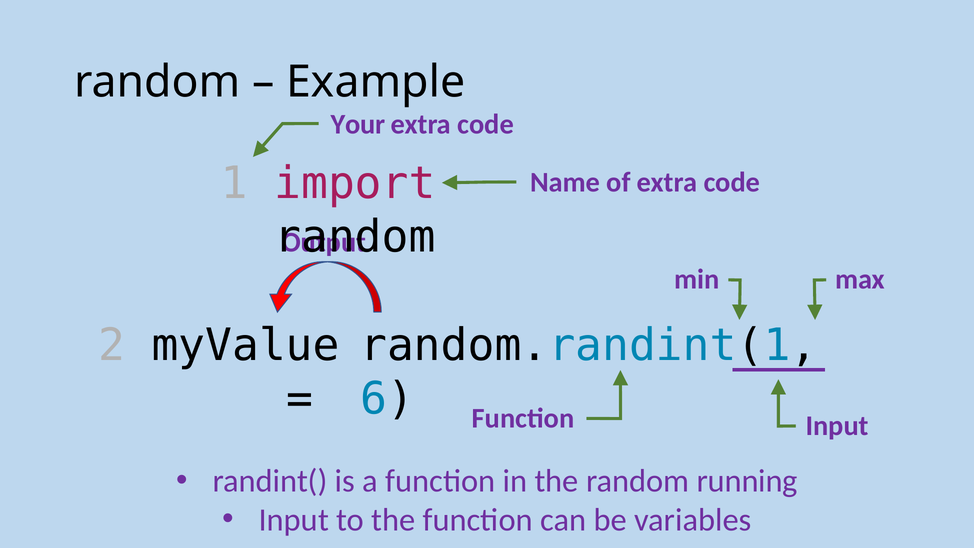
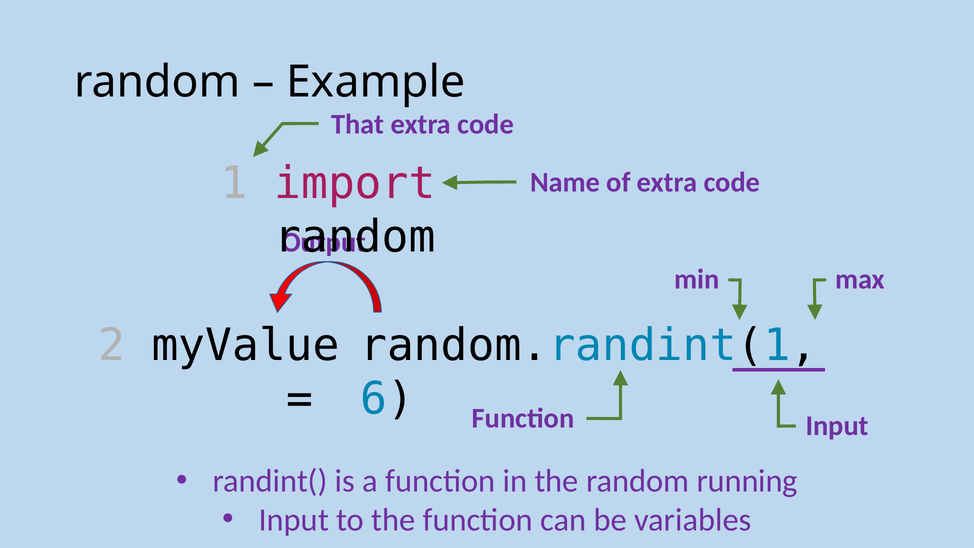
Your: Your -> That (358, 124)
